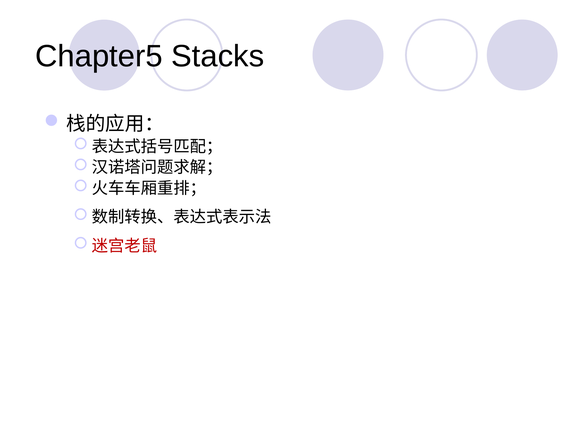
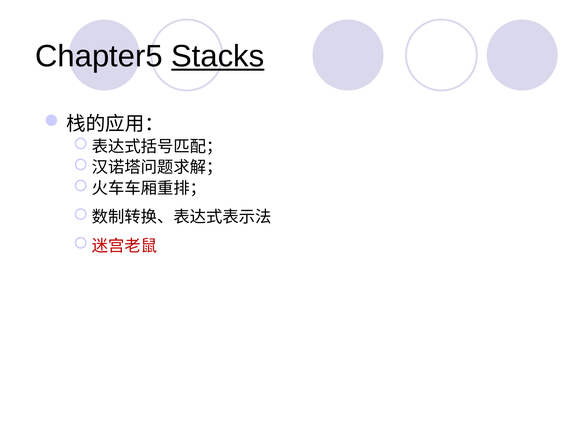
Stacks underline: none -> present (218, 56)
